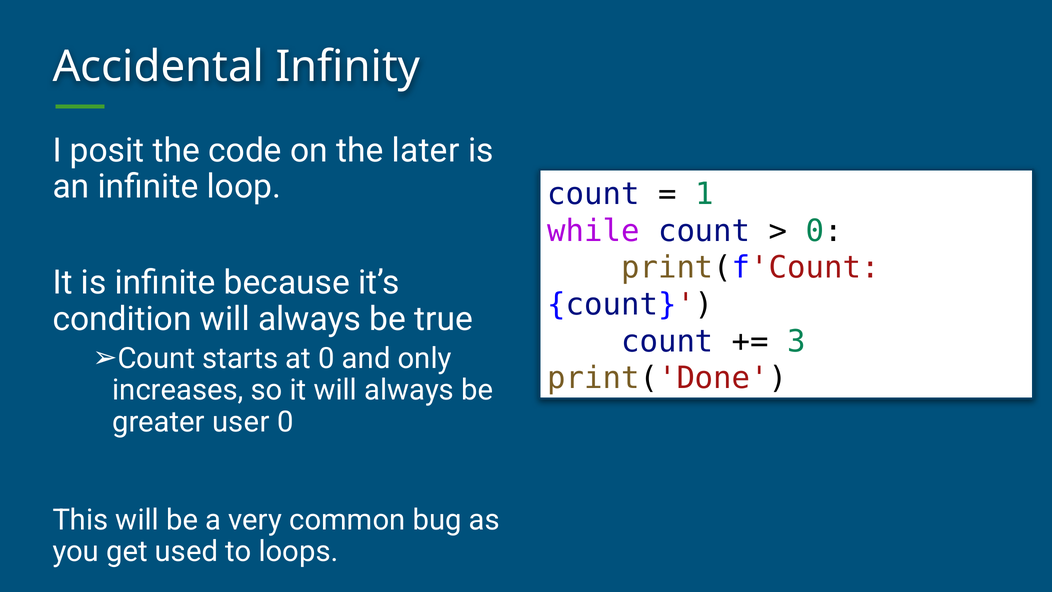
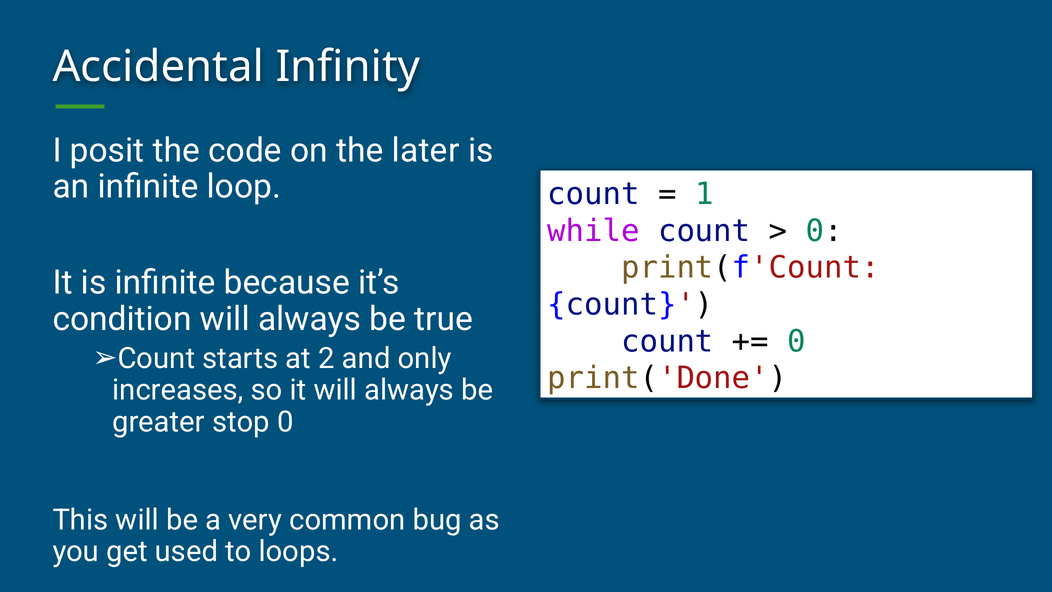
3: 3 -> 0 (796, 341)
at 0: 0 -> 2 (326, 359)
user: user -> stop (241, 422)
